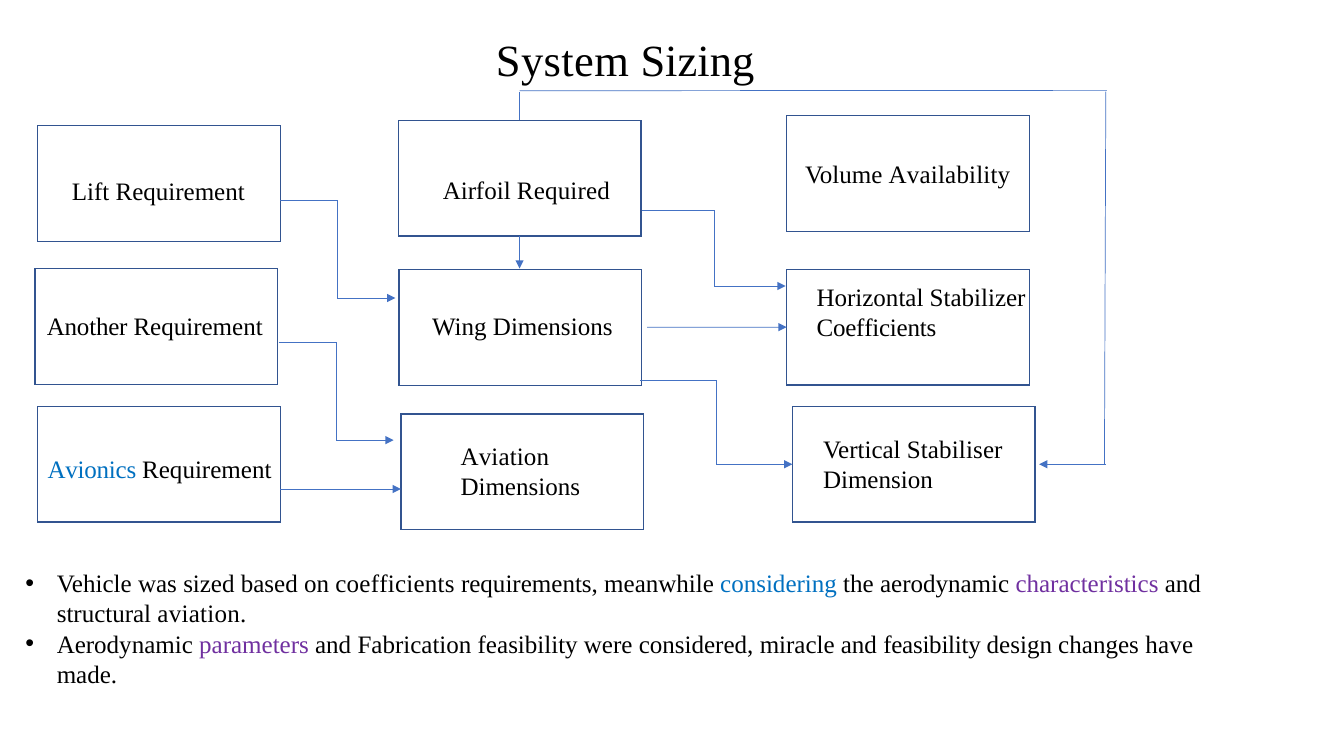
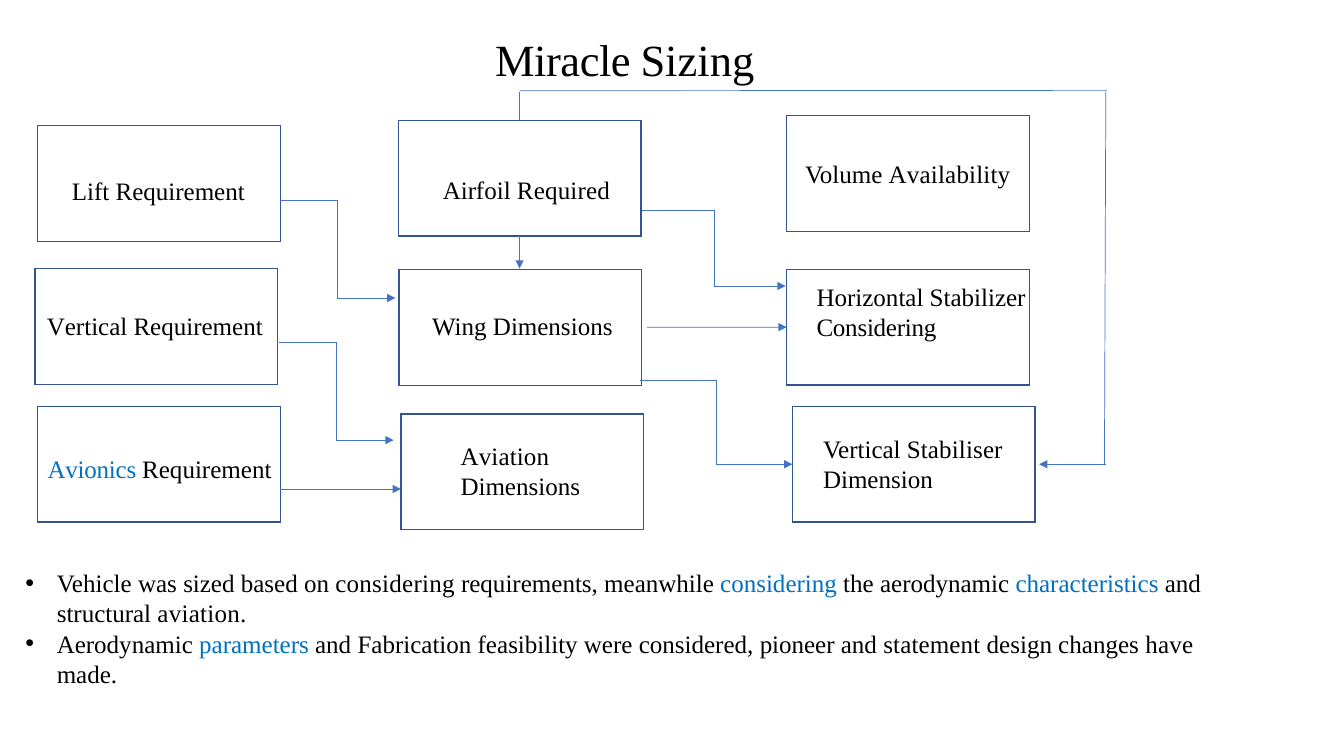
System: System -> Miracle (563, 62)
Another: Another -> Vertical (87, 327)
Coefficients: Coefficients -> Considering (876, 328)
on coefficients: coefficients -> considering (395, 584)
characteristics colour: purple -> blue (1087, 584)
parameters colour: purple -> blue (254, 644)
miracle: miracle -> pioneer (797, 644)
and feasibility: feasibility -> statement (932, 644)
